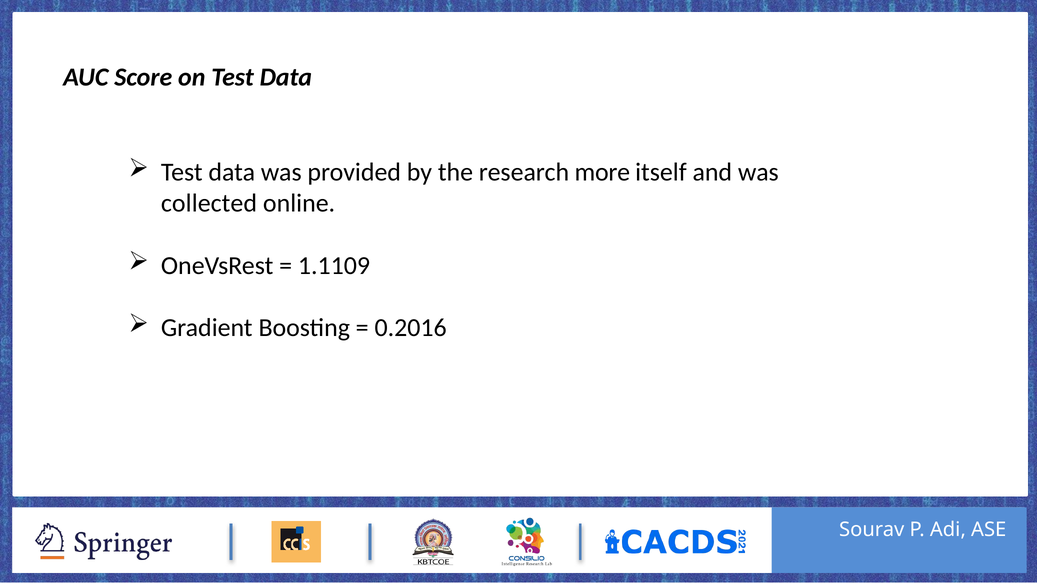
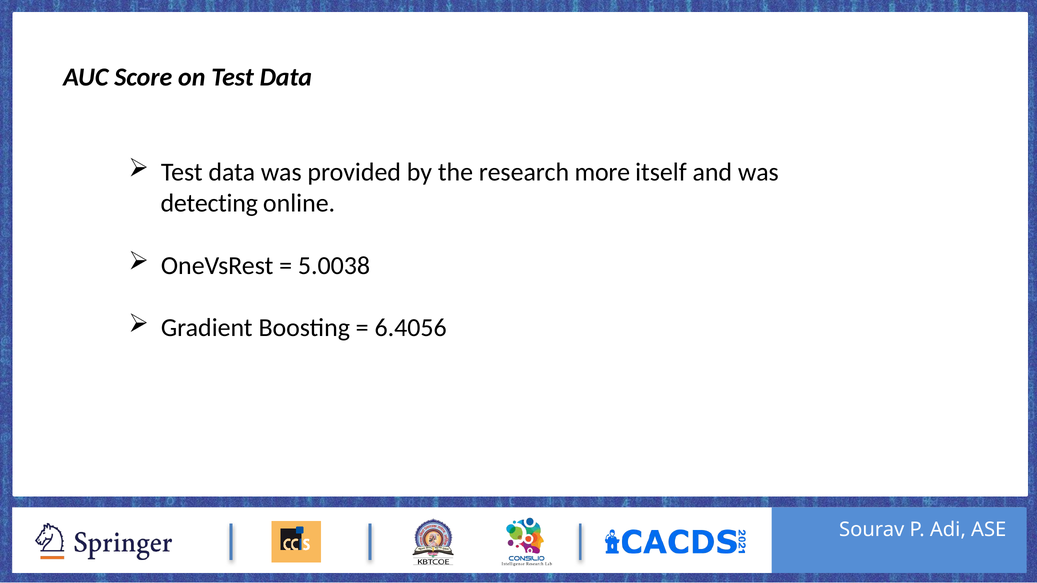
collected: collected -> detecting (209, 204)
1.1109: 1.1109 -> 5.0038 (334, 266)
0.2016: 0.2016 -> 6.4056 (411, 328)
